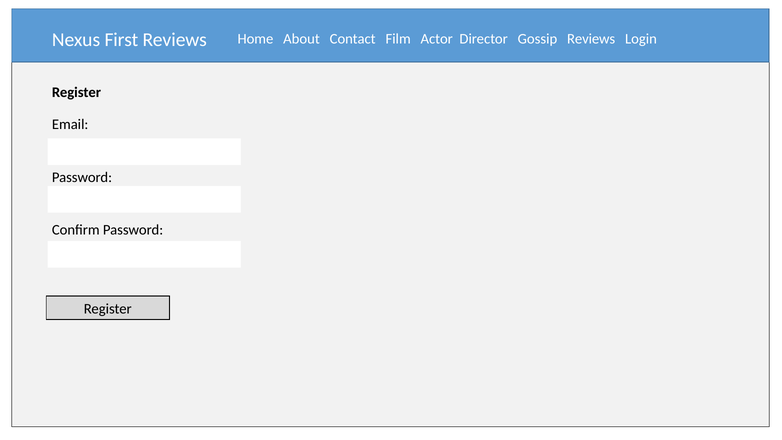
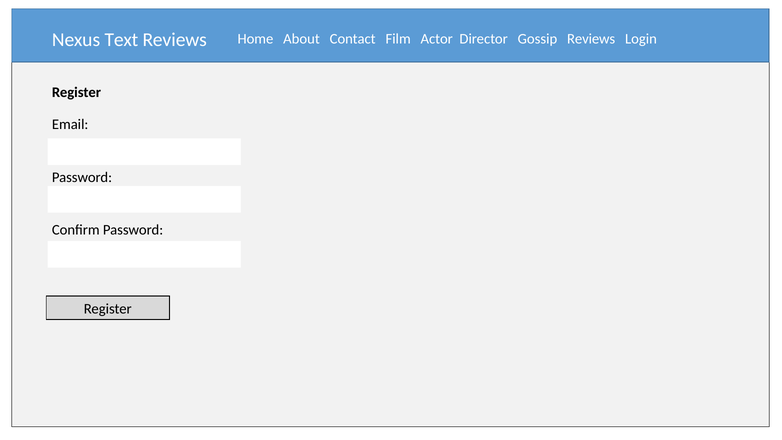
First: First -> Text (121, 40)
